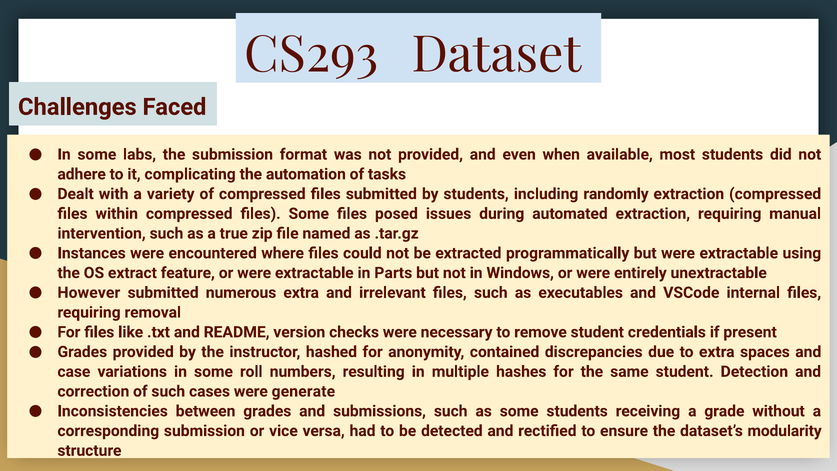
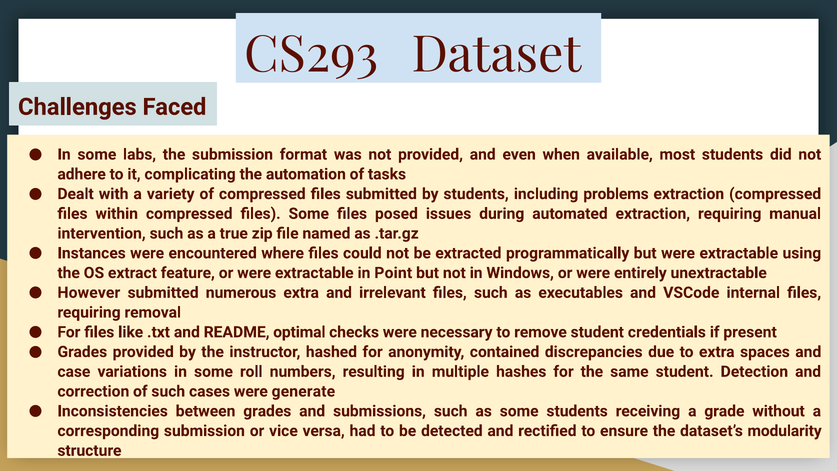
randomly: randomly -> problems (616, 194)
Parts: Parts -> Point (393, 273)
version: version -> optimal (299, 332)
